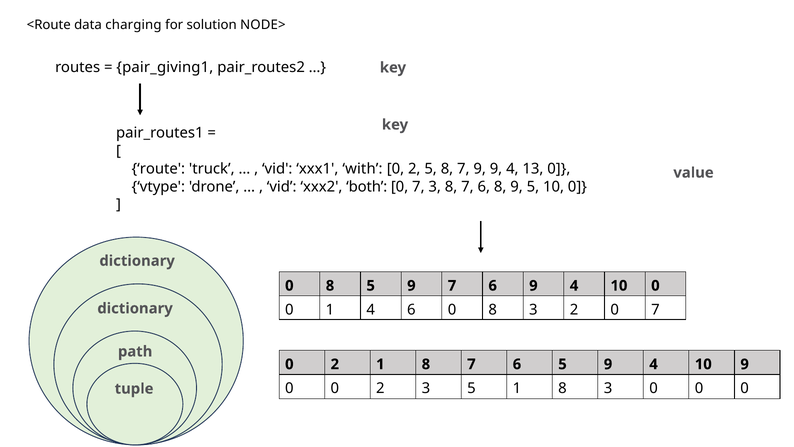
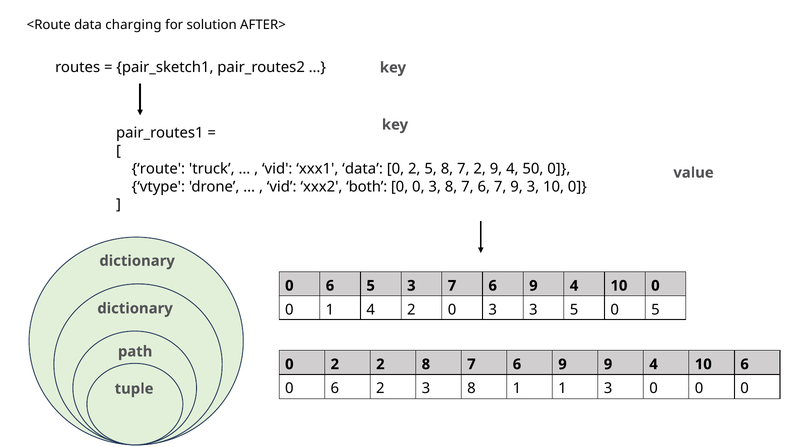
NODE>: NODE> -> AFTER> (263, 25)
pair_giving1: pair_giving1 -> pair_sketch1 (165, 67)
xxx1 with: with -> data (363, 169)
7 9: 9 -> 2 (480, 169)
13: 13 -> 50 (533, 169)
7: 7 -> 0 (418, 186)
6 8: 8 -> 7 (500, 186)
9 5: 5 -> 3 (533, 186)
8: 8 -> 6 (330, 285)
9: 9 -> 3 (411, 285)
4 6: 6 -> 2 (411, 309)
8: 8 -> 3 (493, 309)
3 2: 2 -> 5 (574, 309)
7: 7 -> 5 (655, 309)
2 1: 1 -> 2 (380, 364)
8 7 6 5: 5 -> 9 (562, 364)
10 9: 9 -> 6 (745, 364)
0: 0 -> 6 (335, 388)
2 3 5: 5 -> 8 (471, 388)
8: 8 -> 1 (562, 388)
